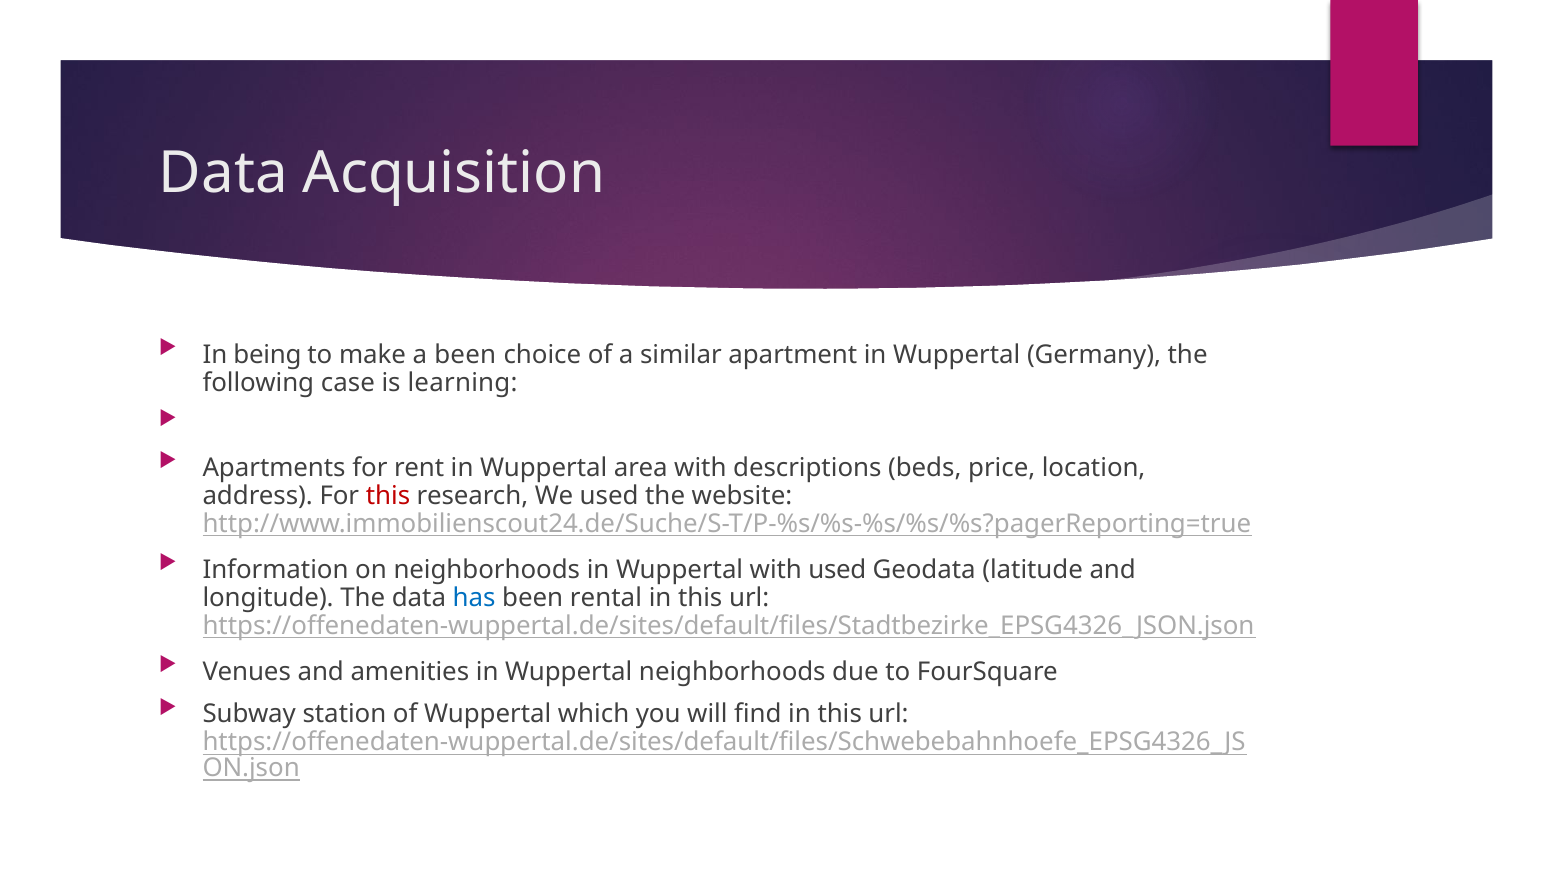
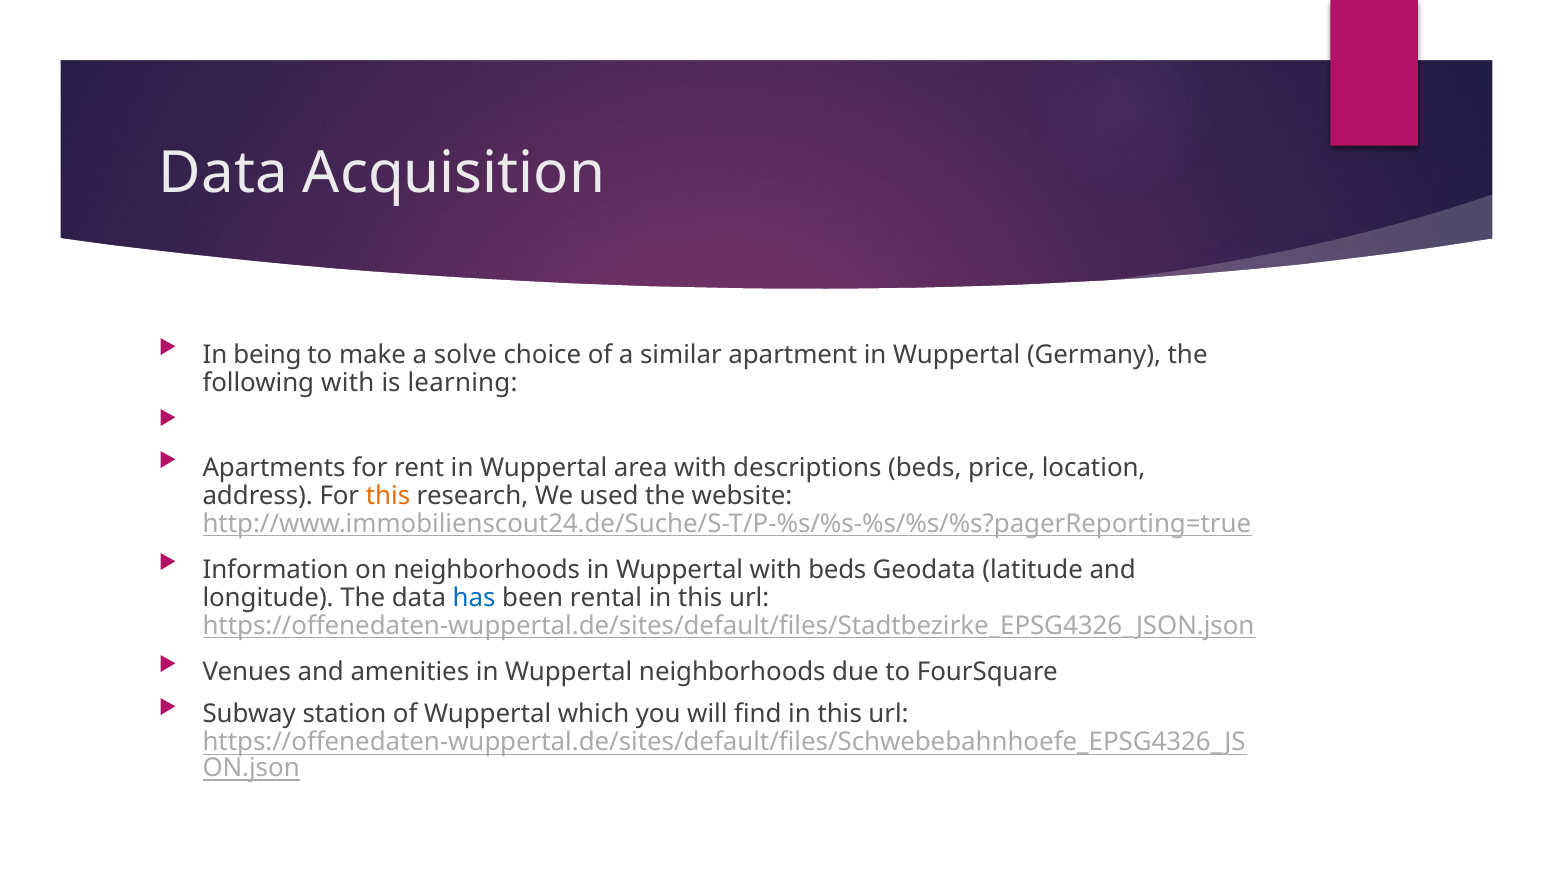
a been: been -> solve (465, 355)
following case: case -> with (348, 383)
this colour: red -> orange (388, 496)
with used: used -> beds (837, 570)
